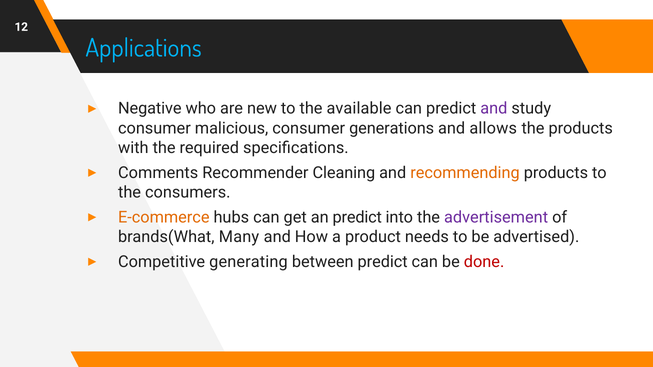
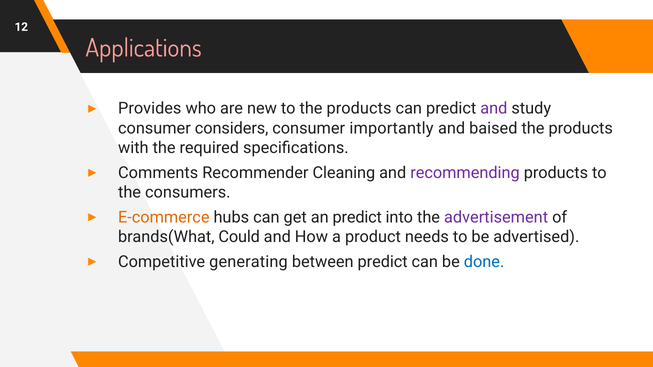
Applications colour: light blue -> pink (144, 48)
Negative: Negative -> Provides (150, 109)
to the available: available -> products (359, 109)
malicious: malicious -> considers (232, 128)
generations: generations -> importantly (391, 128)
allows: allows -> baised (493, 128)
recommending colour: orange -> purple (465, 173)
Many: Many -> Could (239, 237)
done colour: red -> blue (484, 262)
